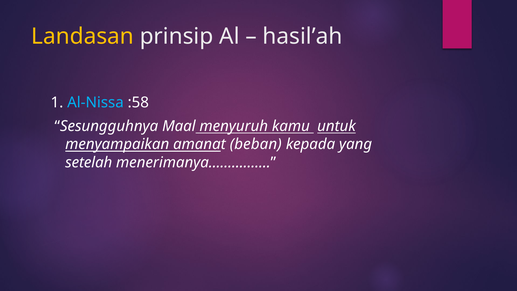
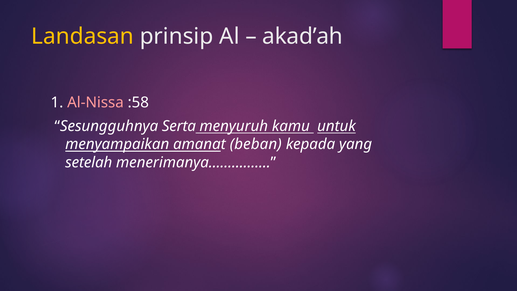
hasil’ah: hasil’ah -> akad’ah (303, 36)
Al-Nissa colour: light blue -> pink (95, 103)
Maal: Maal -> Serta (179, 126)
